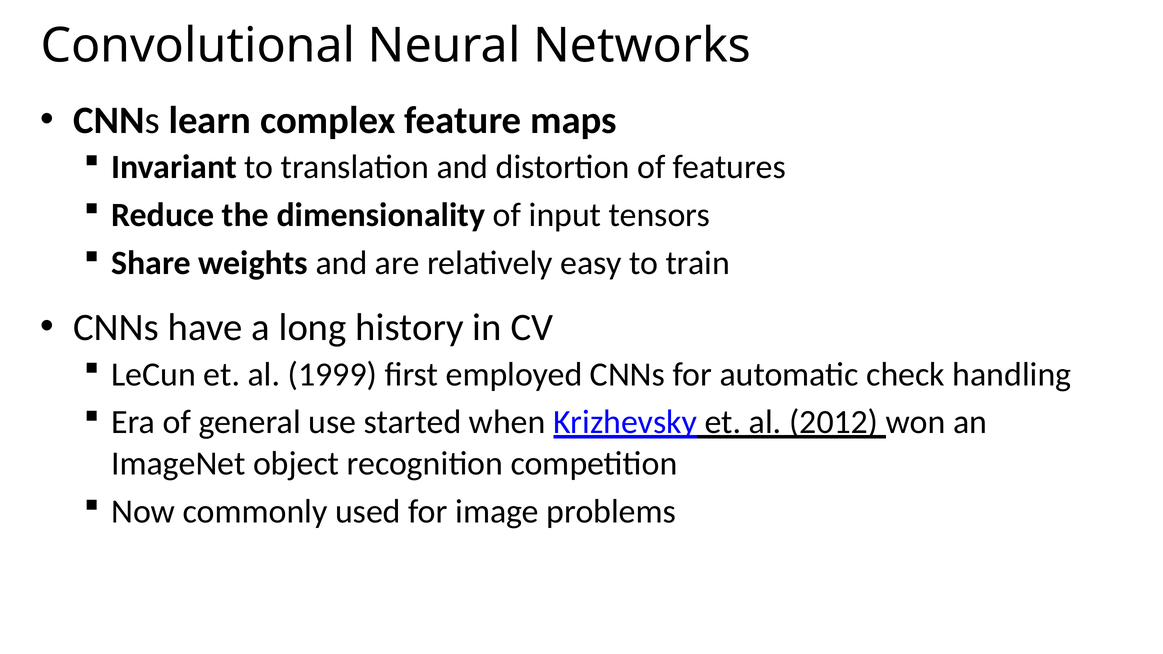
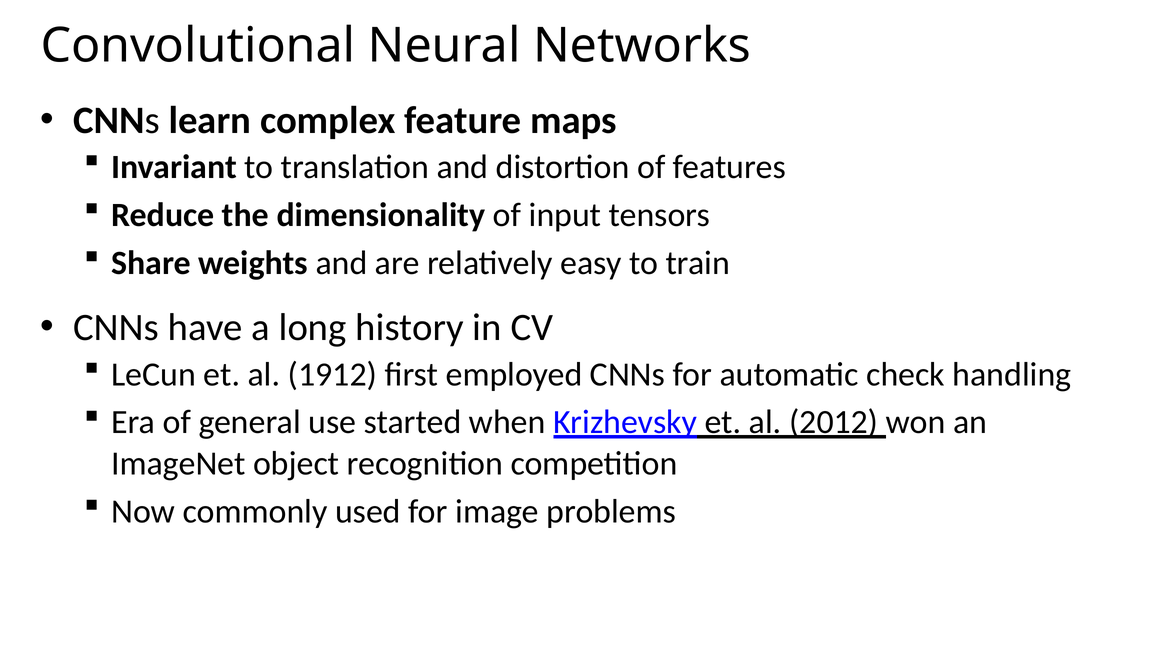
1999: 1999 -> 1912 (332, 374)
